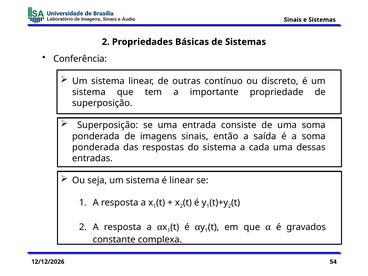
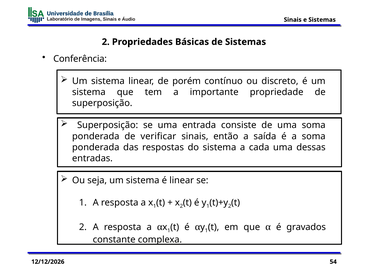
outras: outras -> porém (187, 81)
imagens: imagens -> verificar (158, 136)
